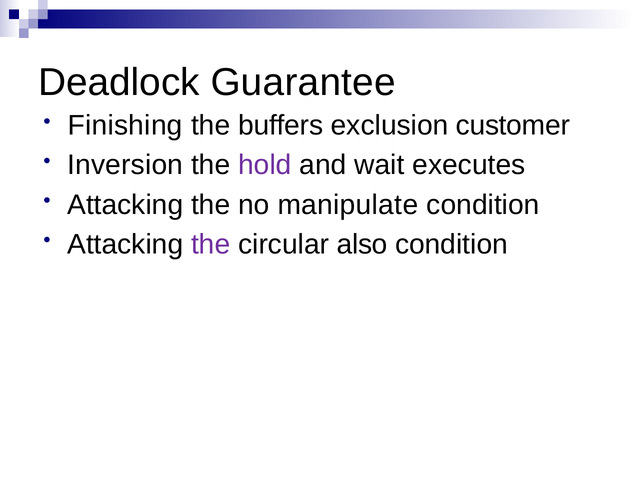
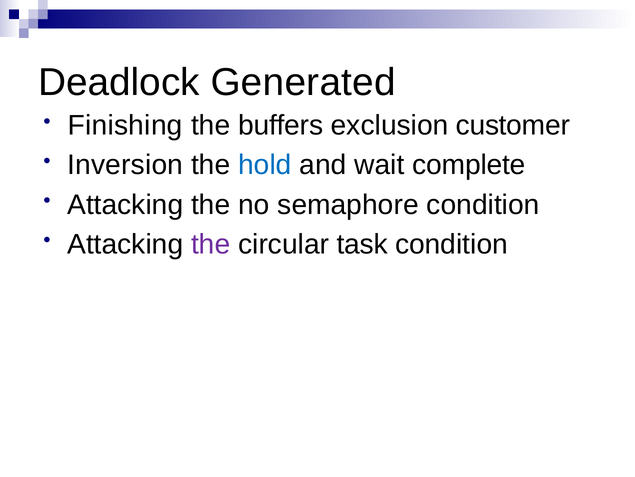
Guarantee: Guarantee -> Generated (303, 82)
hold colour: purple -> blue (265, 165)
executes: executes -> complete (469, 165)
manipulate: manipulate -> semaphore (348, 204)
also: also -> task (362, 244)
